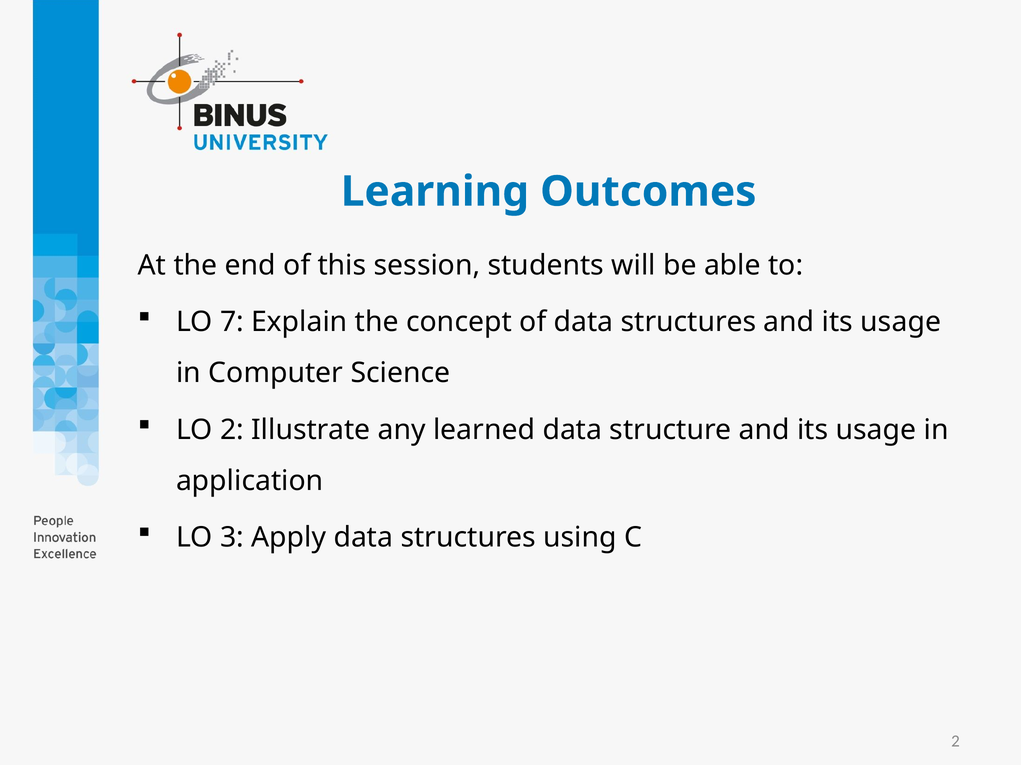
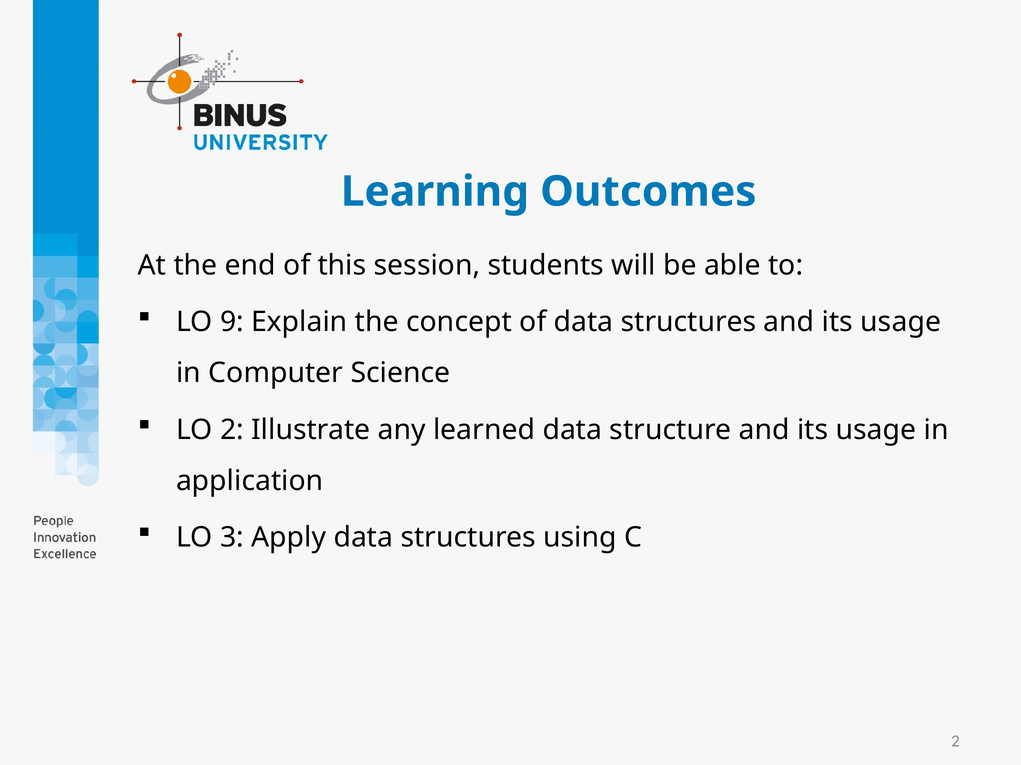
7: 7 -> 9 (232, 322)
